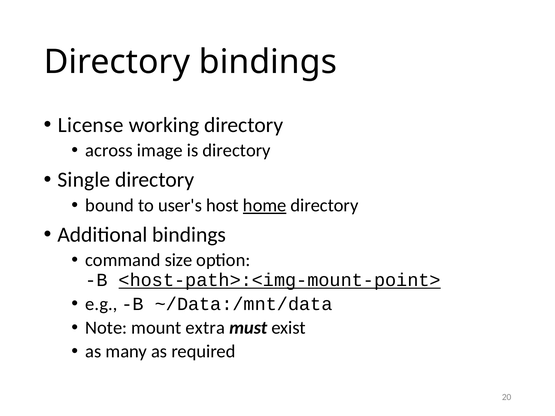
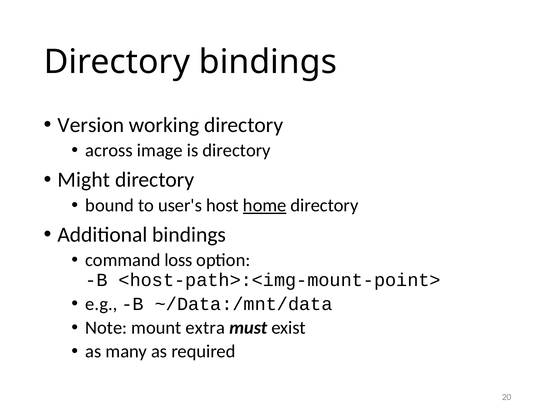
License: License -> Version (91, 125)
Single: Single -> Might (84, 180)
size: size -> loss (178, 260)
<host-path>:<img-mount-point> underline: present -> none (280, 280)
